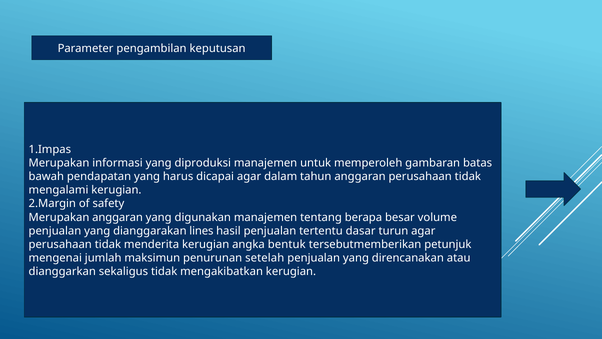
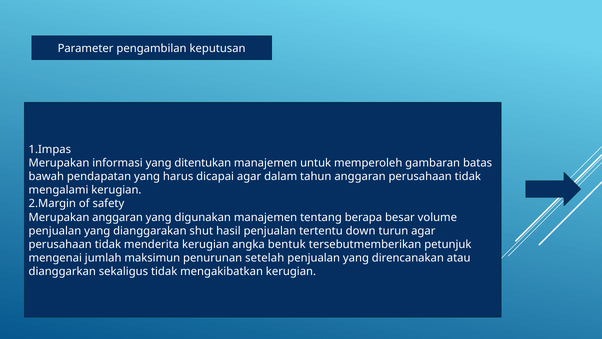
diproduksi: diproduksi -> ditentukan (203, 163)
lines: lines -> shut (201, 231)
dasar: dasar -> down (361, 231)
